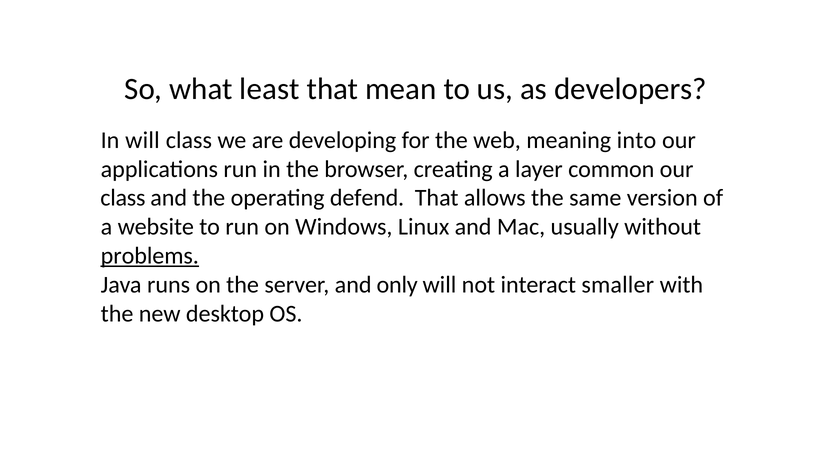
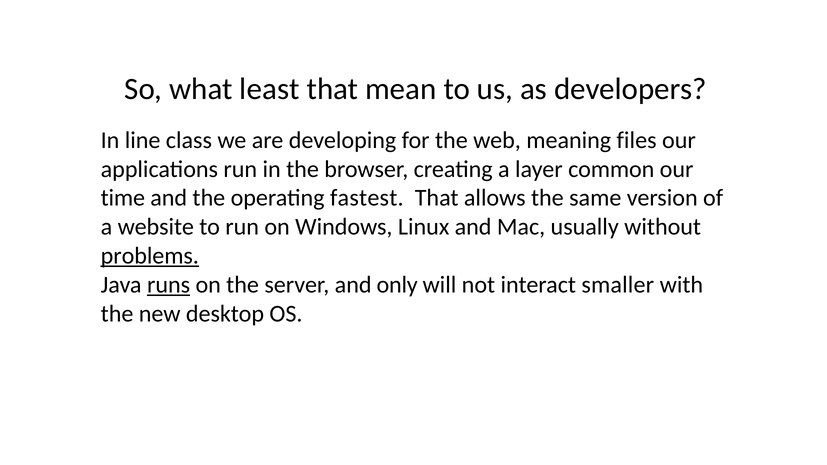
In will: will -> line (143, 140)
into: into -> files (637, 140)
class: class -> time (123, 198)
defend: defend -> fastest (367, 198)
runs underline: none -> present (169, 285)
